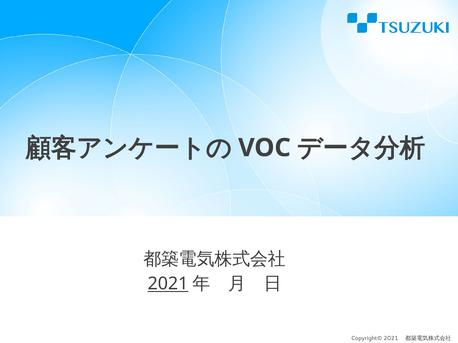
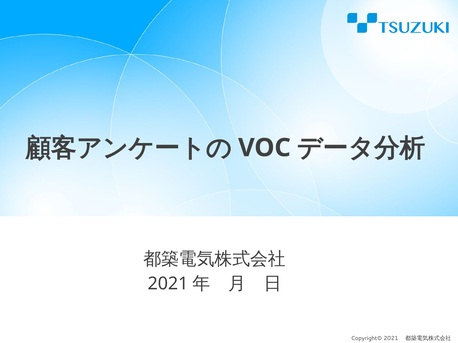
2021 underline: present -> none (168, 284)
